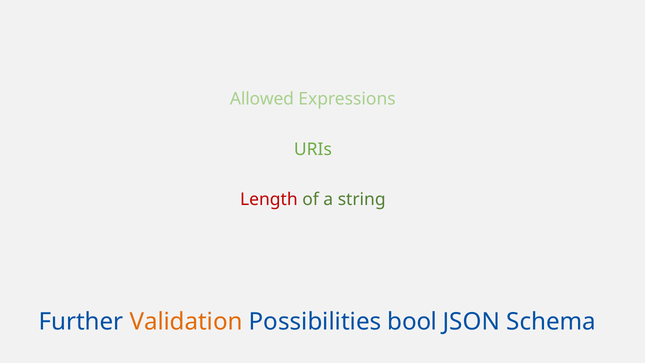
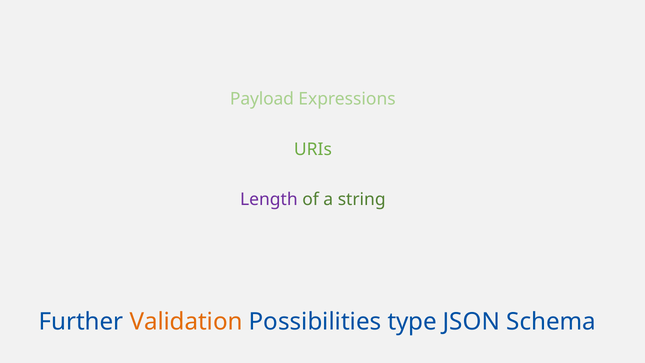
Allowed: Allowed -> Payload (262, 99)
Length colour: red -> purple (269, 200)
bool: bool -> type (412, 322)
